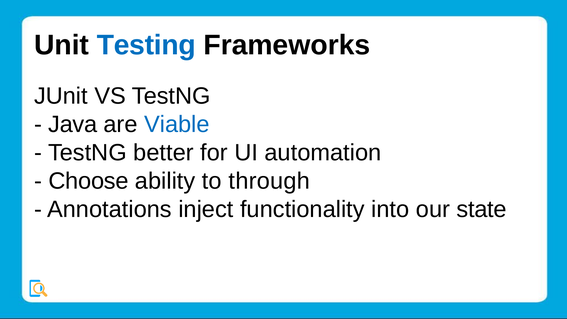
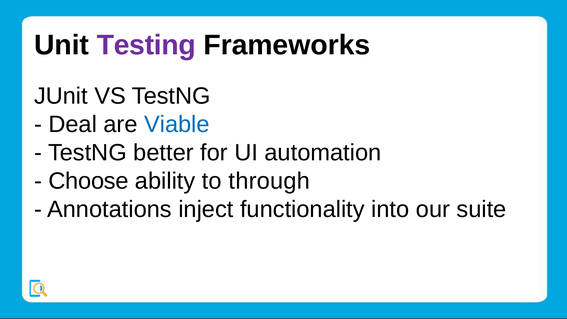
Testing colour: blue -> purple (146, 45)
Java: Java -> Deal (73, 124)
state: state -> suite (481, 209)
